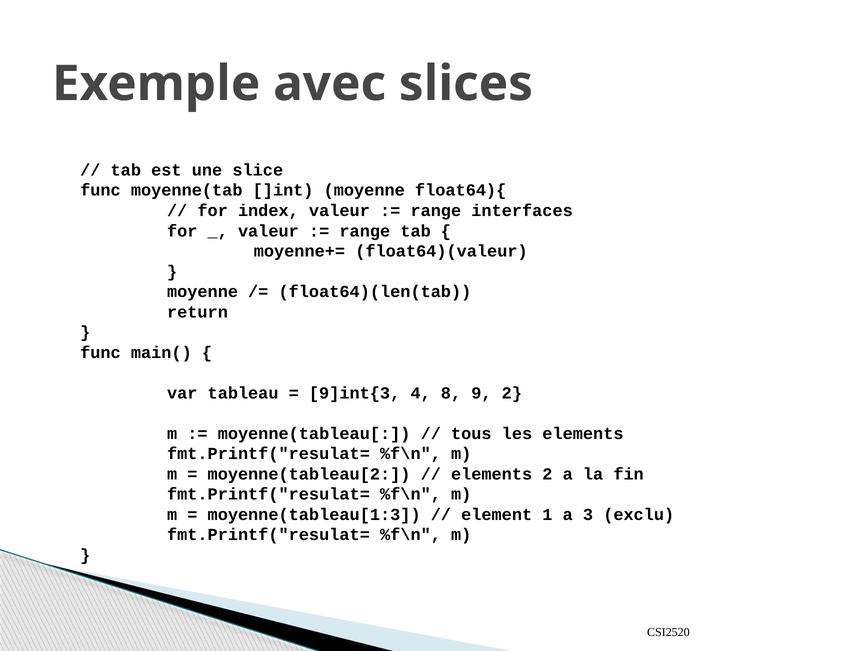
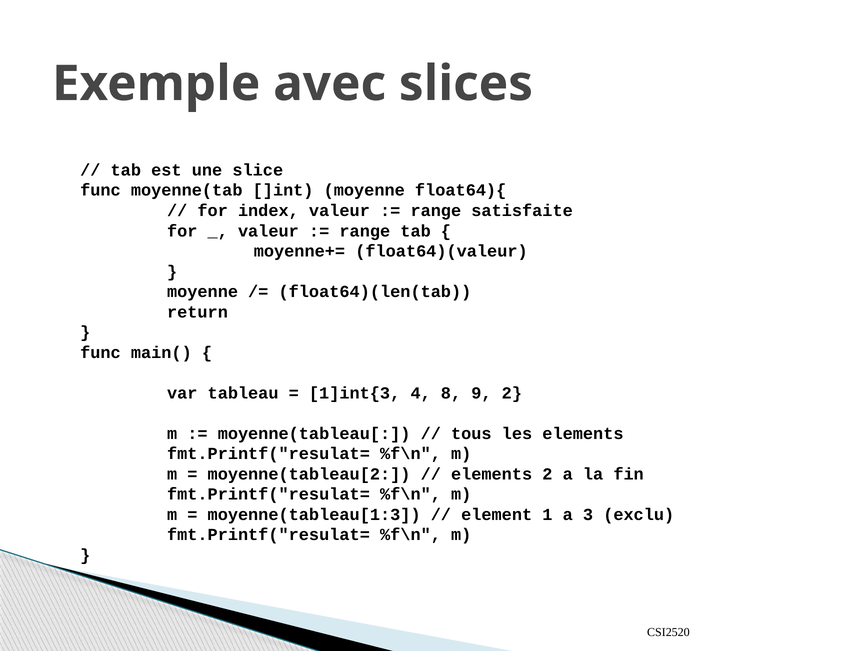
interfaces: interfaces -> satisfaite (522, 211)
9]int{3: 9]int{3 -> 1]int{3 (355, 393)
